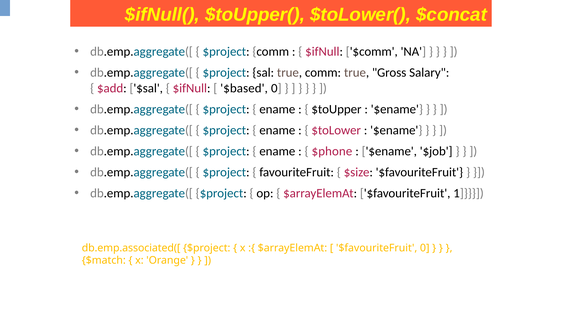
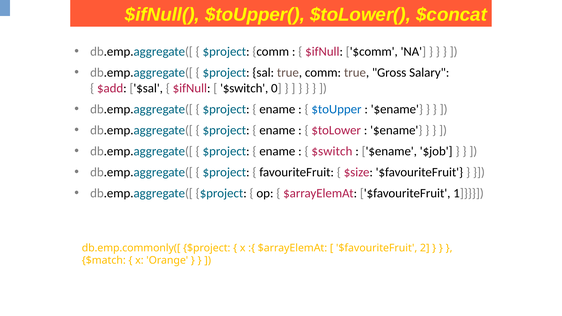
$based: $based -> $switch (244, 88)
$toUpper colour: black -> blue (337, 109)
$phone: $phone -> $switch (332, 151)
db.emp.associated([: db.emp.associated([ -> db.emp.commonly([ (131, 248)
$favouriteFruit 0: 0 -> 2 (425, 248)
